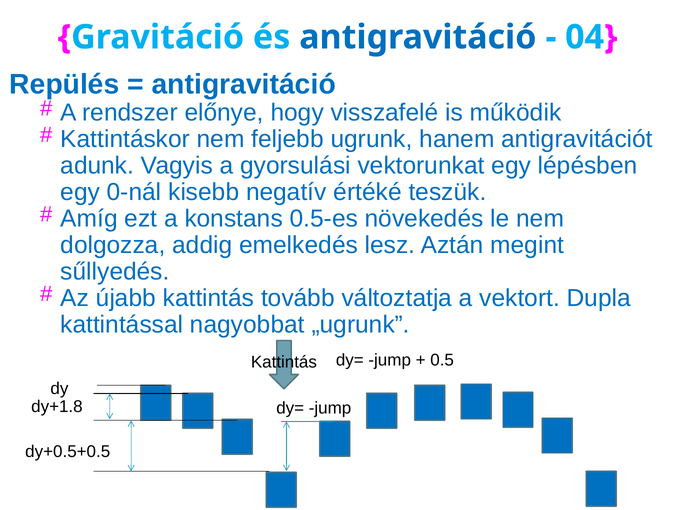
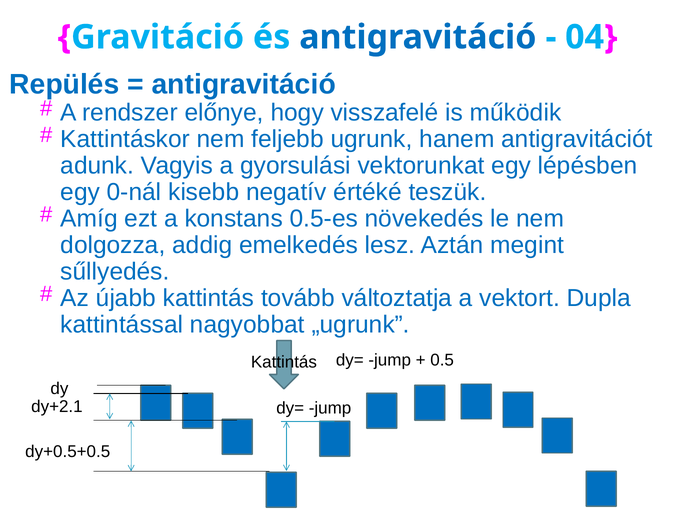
dy+1.8: dy+1.8 -> dy+2.1 (57, 407)
